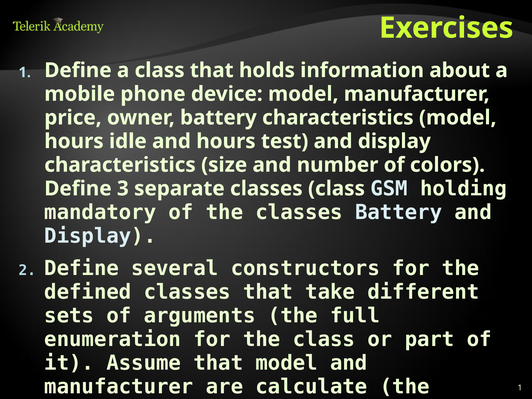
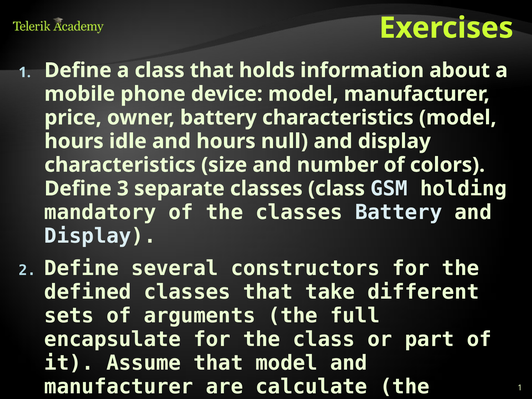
hours test: test -> null (285, 141)
enumeration: enumeration -> encapsulate (113, 339)
